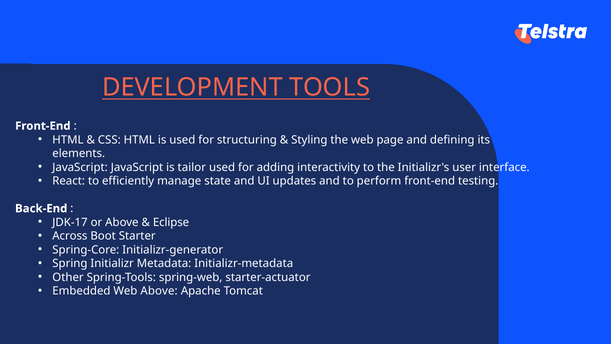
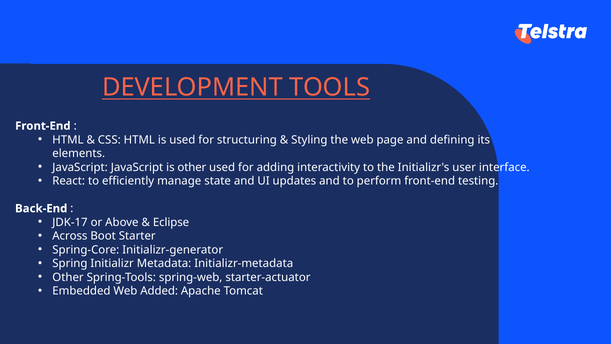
is tailor: tailor -> other (192, 167)
Web Above: Above -> Added (159, 291)
